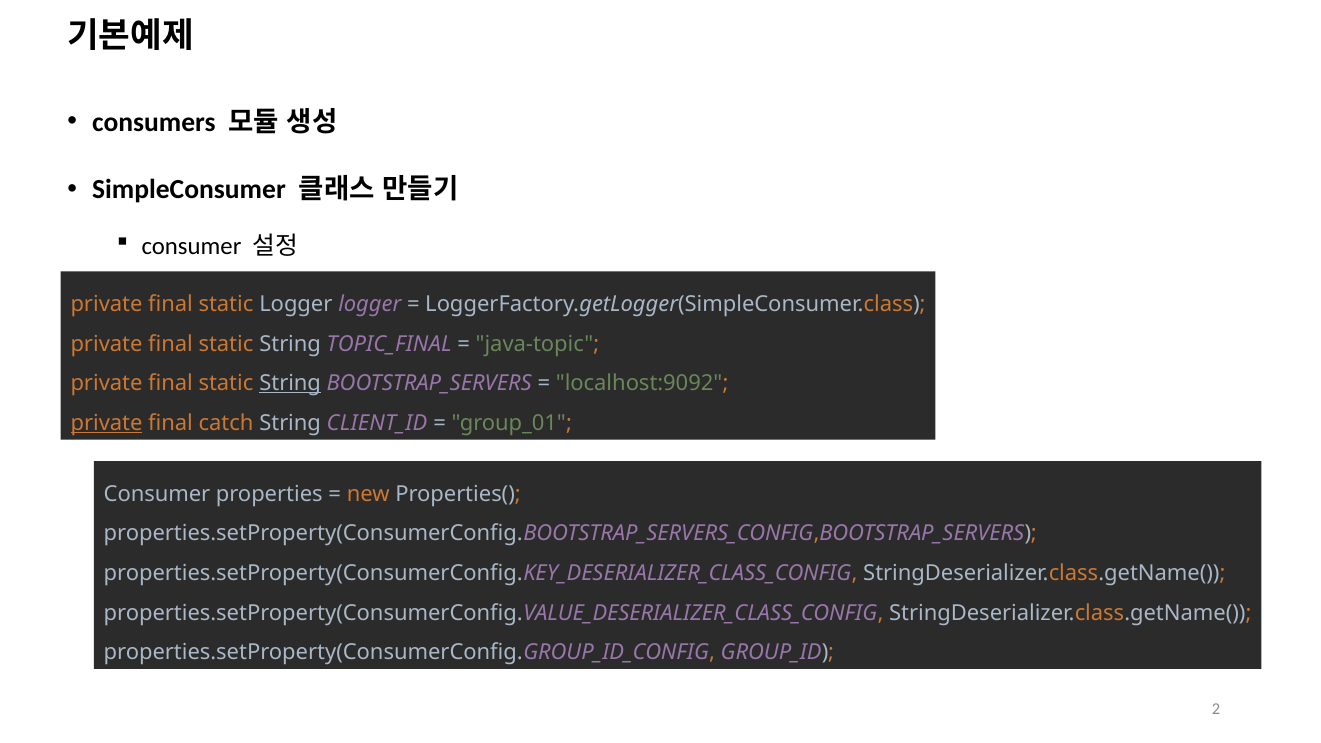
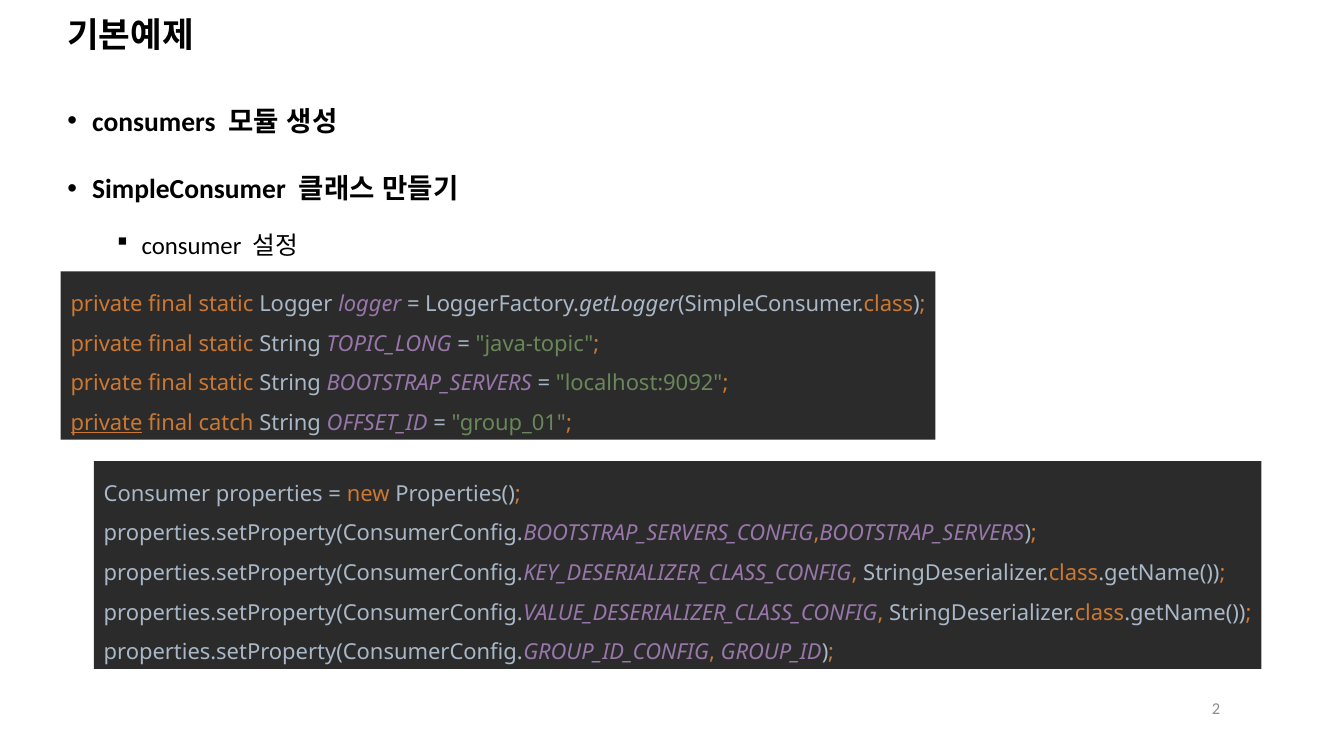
TOPIC_FINAL: TOPIC_FINAL -> TOPIC_LONG (389, 344)
String underline: present -> none (290, 383)
CLIENT_ID: CLIENT_ID -> OFFSET_ID (377, 423)
